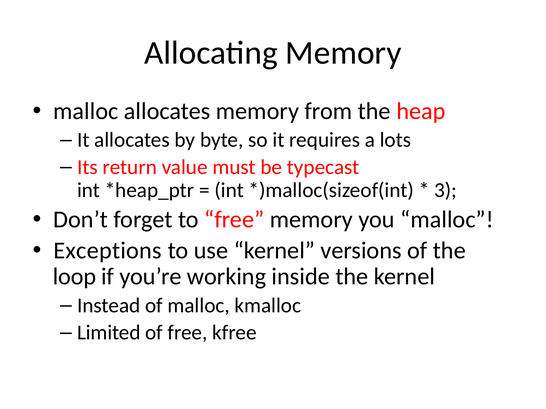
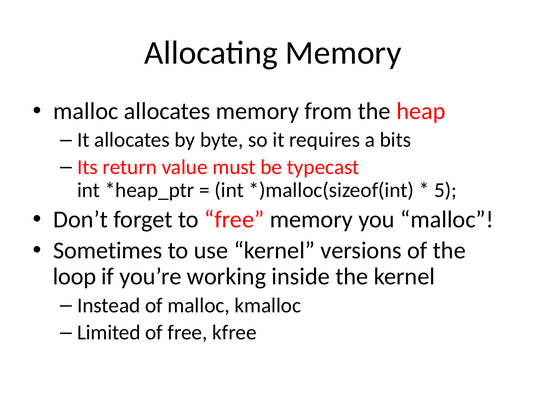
lots: lots -> bits (395, 140)
3: 3 -> 5 (446, 190)
Exceptions: Exceptions -> Sometimes (108, 251)
